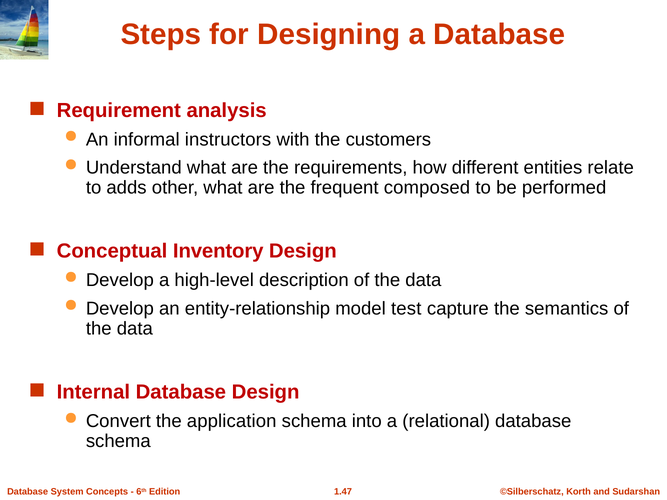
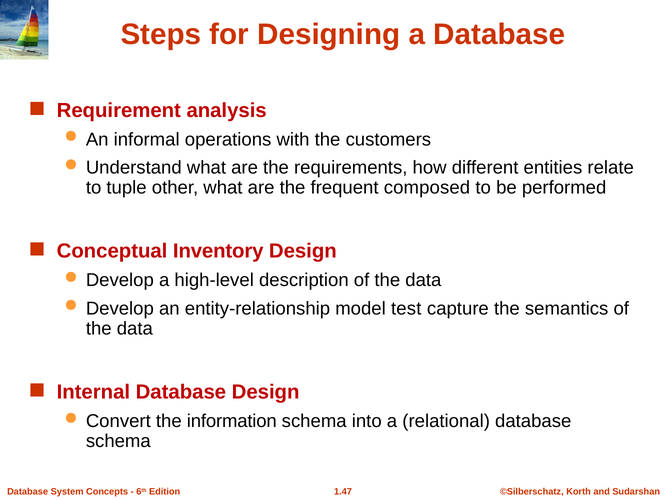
instructors: instructors -> operations (228, 140)
adds: adds -> tuple (127, 188)
application: application -> information (232, 421)
